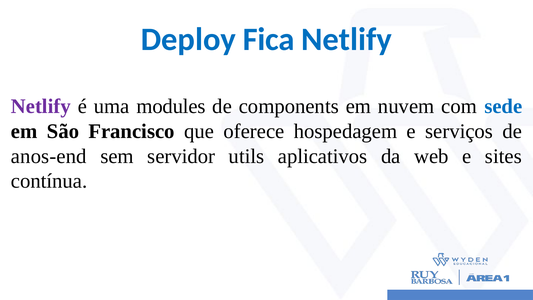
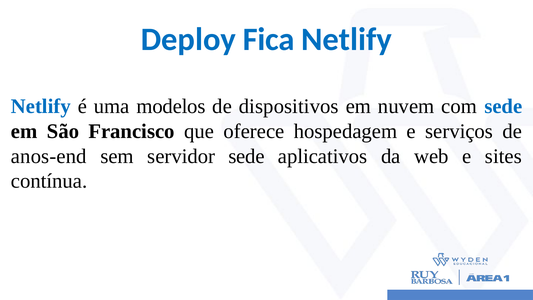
Netlify colour: purple -> blue (41, 106)
modules: modules -> modelos (171, 106)
components: components -> dispositivos (289, 106)
servidor utils: utils -> sede (247, 156)
